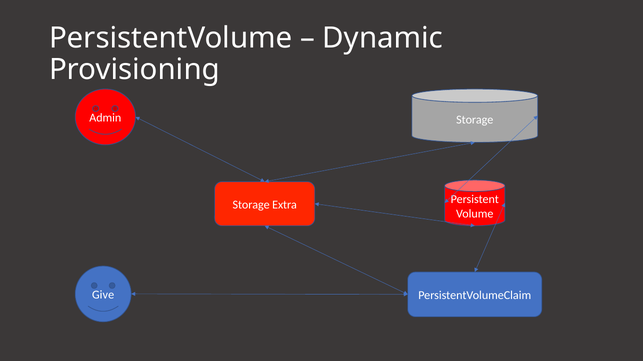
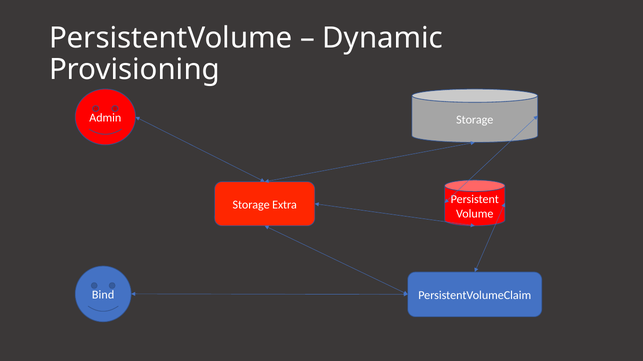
Give: Give -> Bind (103, 295)
